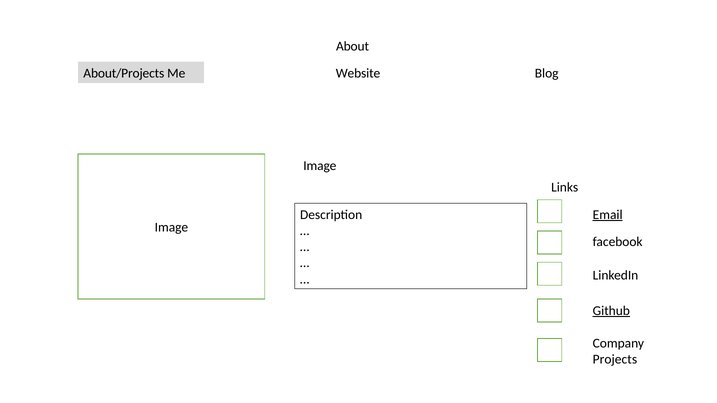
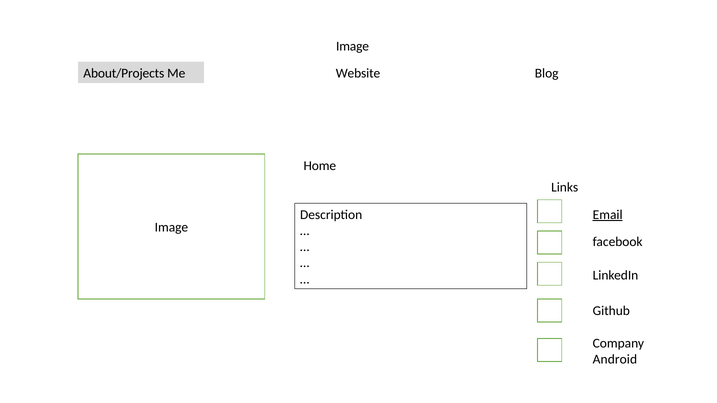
About: About -> Image (353, 47)
Image: Image -> Home (320, 166)
Github underline: present -> none (611, 311)
Projects: Projects -> Android (615, 359)
